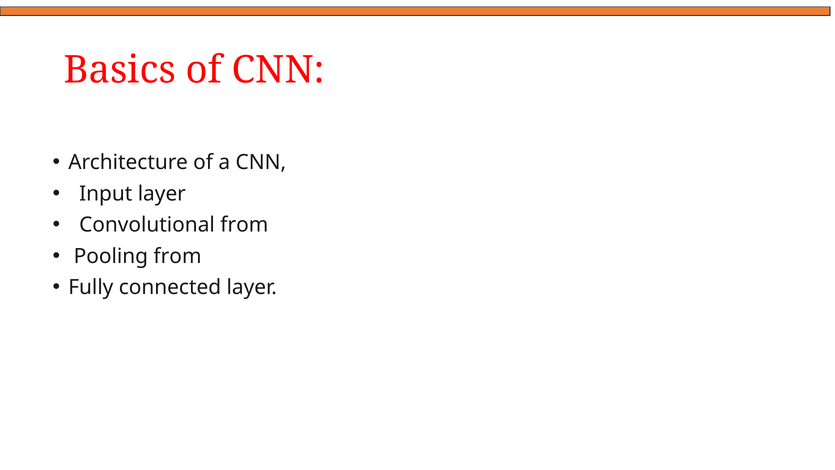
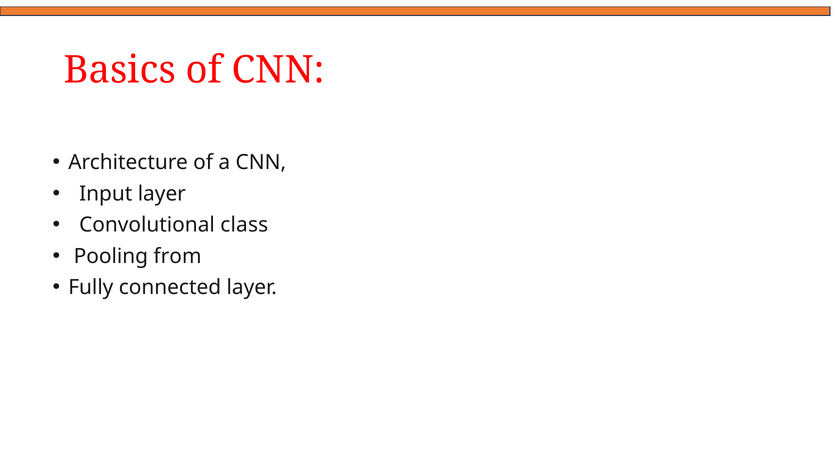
Convolutional from: from -> class (244, 225)
